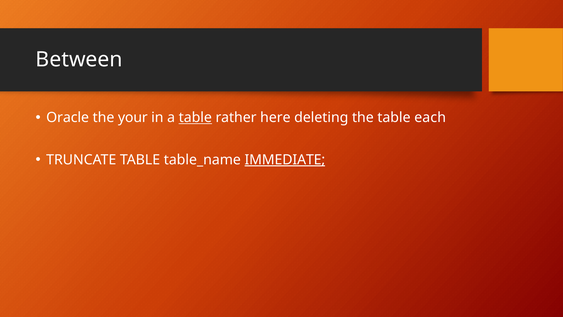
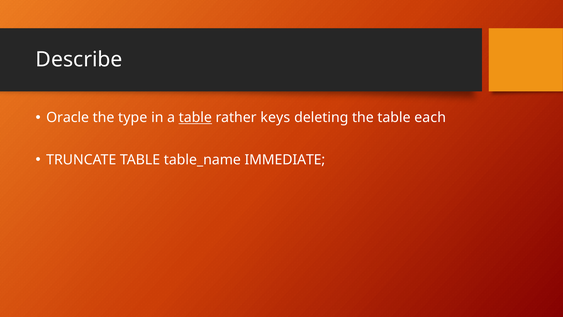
Between: Between -> Describe (79, 60)
your: your -> type (133, 118)
here: here -> keys (275, 118)
IMMEDIATE underline: present -> none (285, 160)
